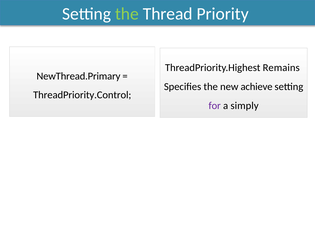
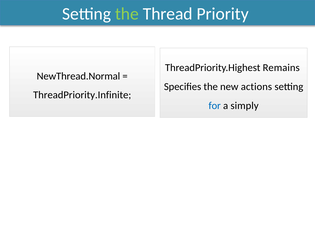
NewThread.Primary: NewThread.Primary -> NewThread.Normal (78, 76)
achieve: achieve -> actions (256, 87)
ThreadPriority.Control: ThreadPriority.Control -> ThreadPriority.Infinite (82, 95)
for colour: purple -> blue (215, 106)
